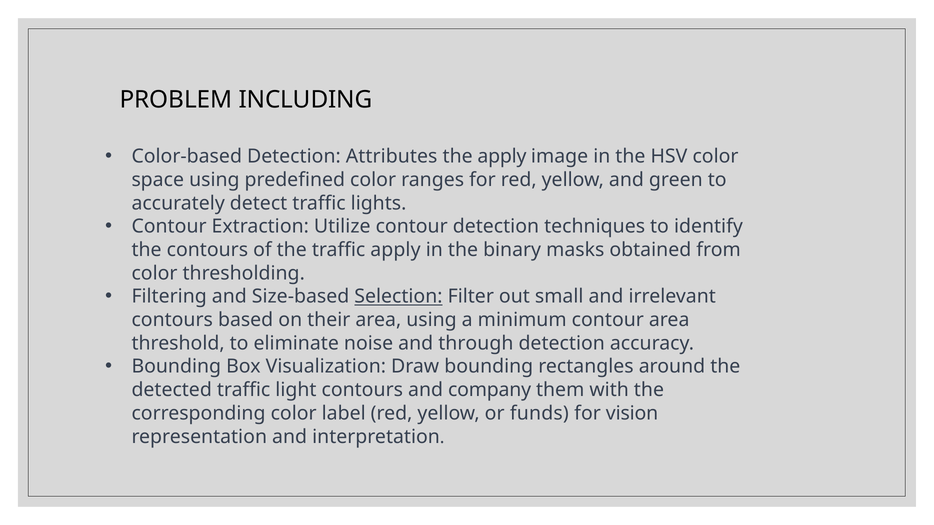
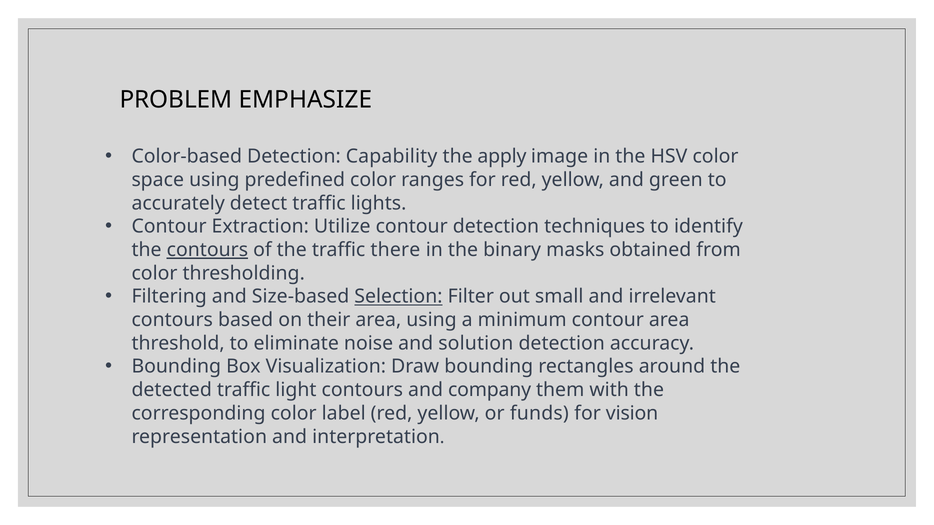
INCLUDING: INCLUDING -> EMPHASIZE (305, 100)
Attributes: Attributes -> Capability (392, 157)
contours underline: none -> present (207, 250)
traffic apply: apply -> there (395, 250)
through: through -> solution (476, 343)
